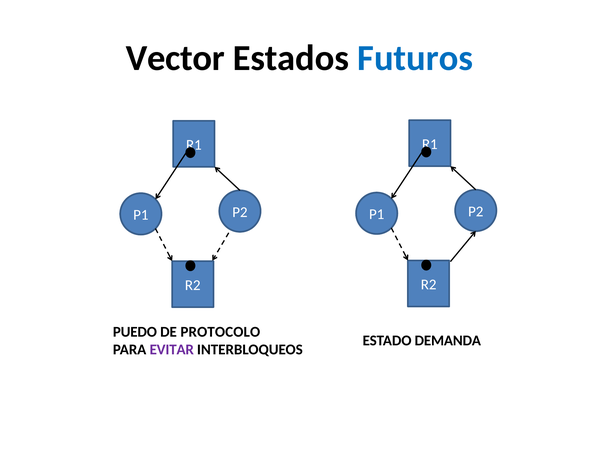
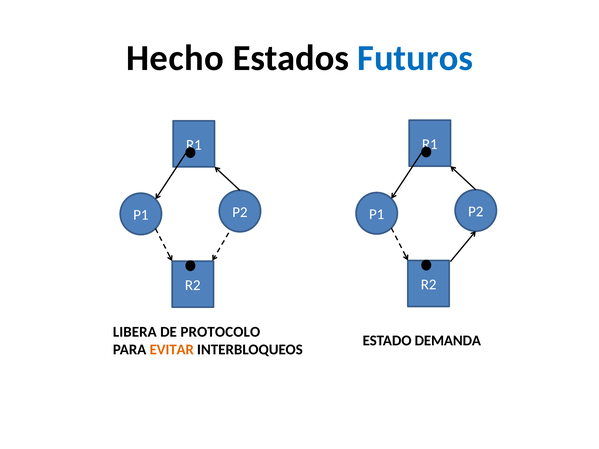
Vector: Vector -> Hecho (175, 58)
PUEDO: PUEDO -> LIBERA (135, 332)
EVITAR colour: purple -> orange (172, 350)
